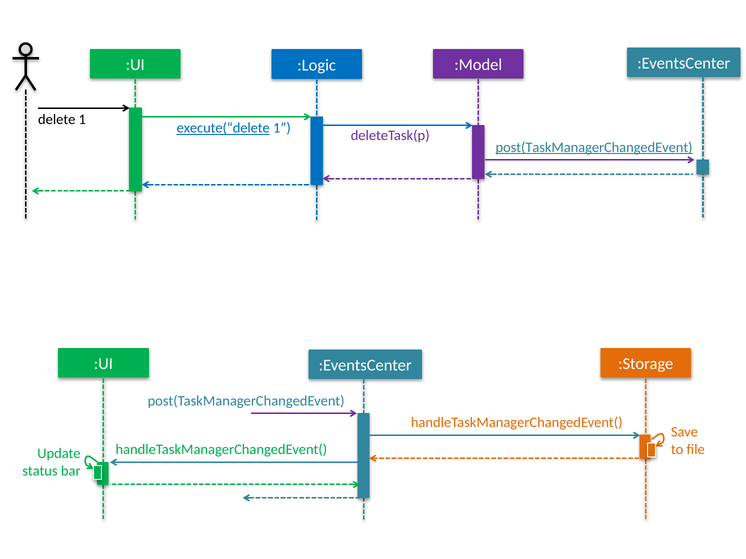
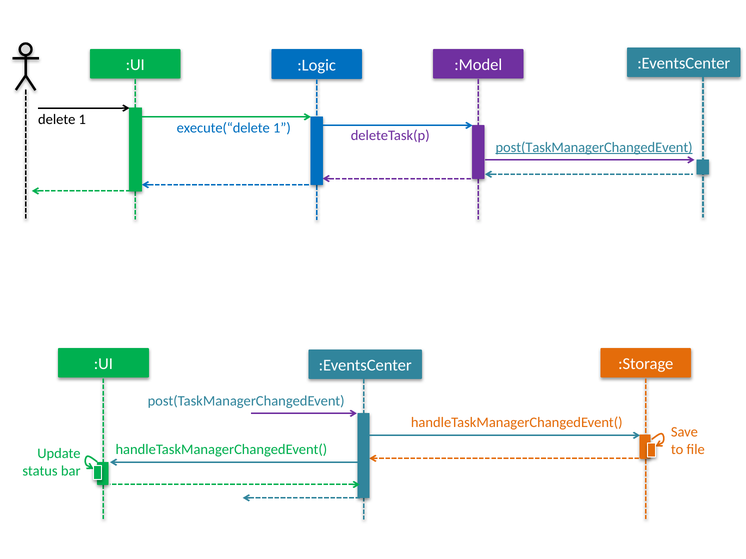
execute(“delete underline: present -> none (223, 128)
